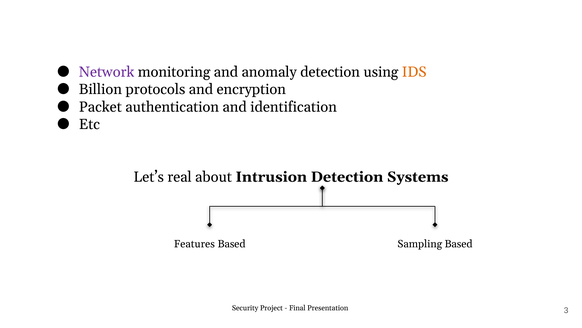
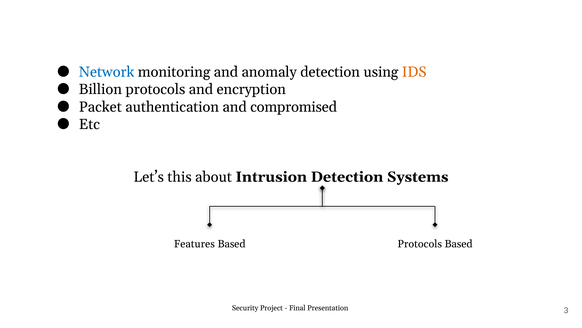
Network colour: purple -> blue (107, 72)
identification: identification -> compromised (294, 107)
real: real -> this (179, 177)
Based Sampling: Sampling -> Protocols (420, 244)
